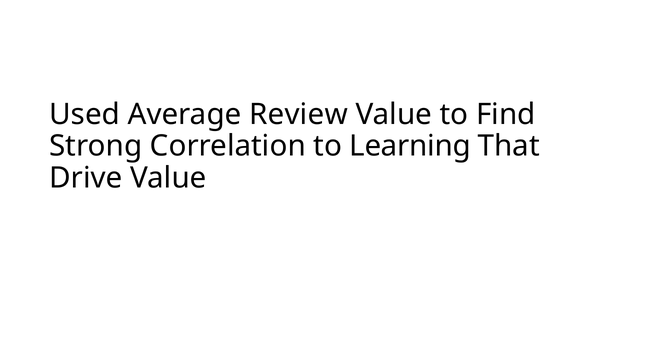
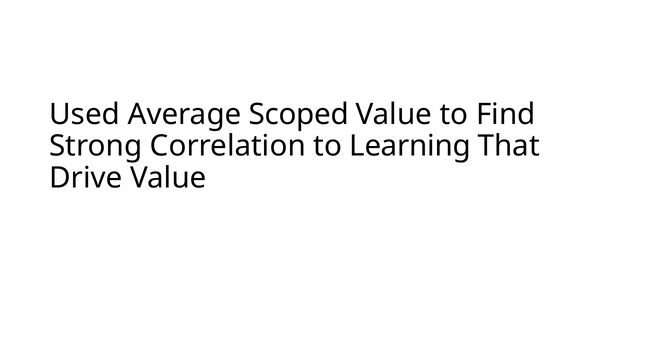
Review: Review -> Scoped (299, 114)
